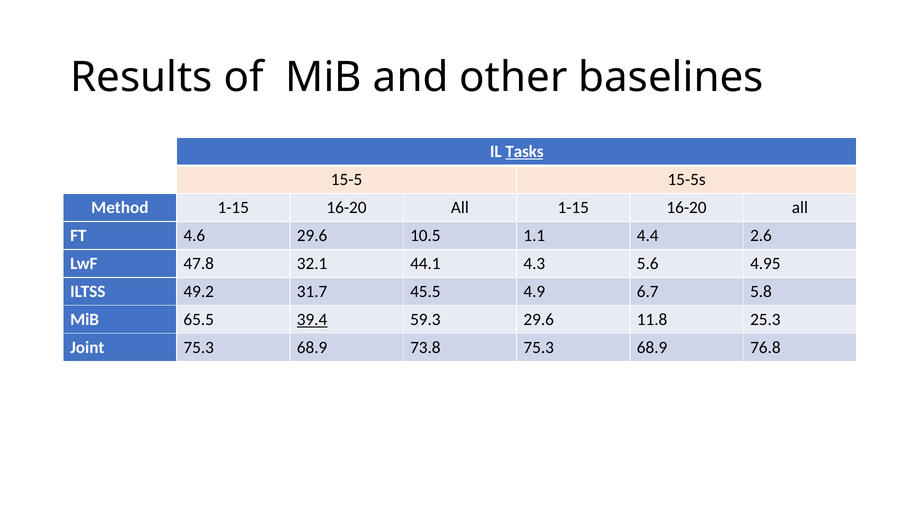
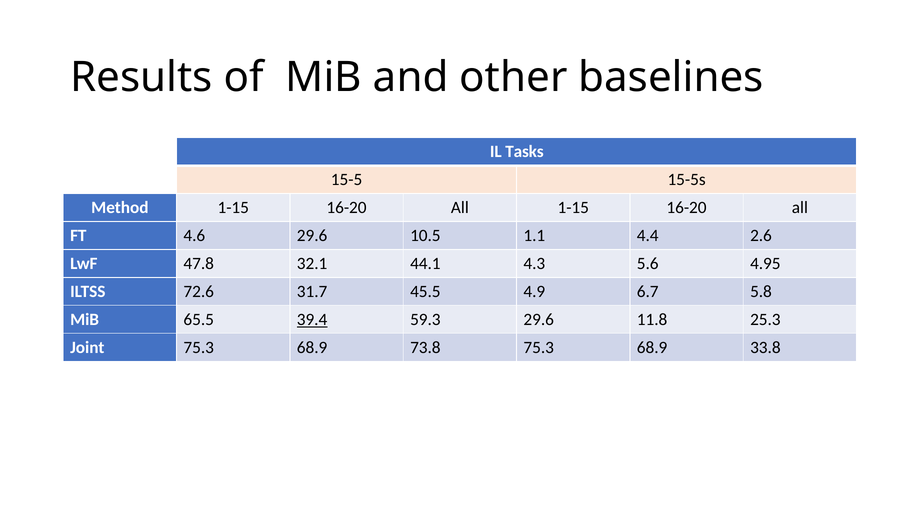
Tasks underline: present -> none (524, 152)
49.2: 49.2 -> 72.6 (199, 292)
76.8: 76.8 -> 33.8 (765, 348)
